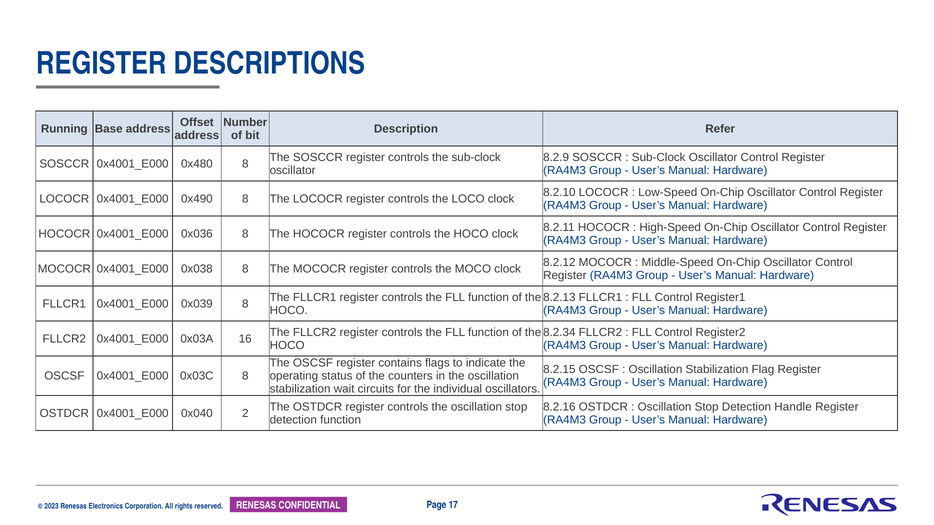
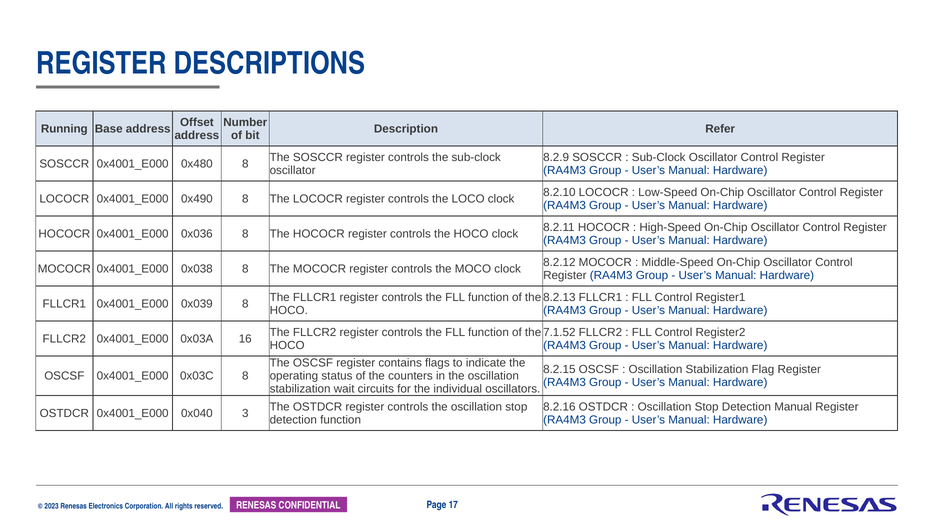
8.2.34: 8.2.34 -> 7.1.52 (559, 332)
Detection Handle: Handle -> Manual (793, 407)
2: 2 -> 3 (245, 414)
